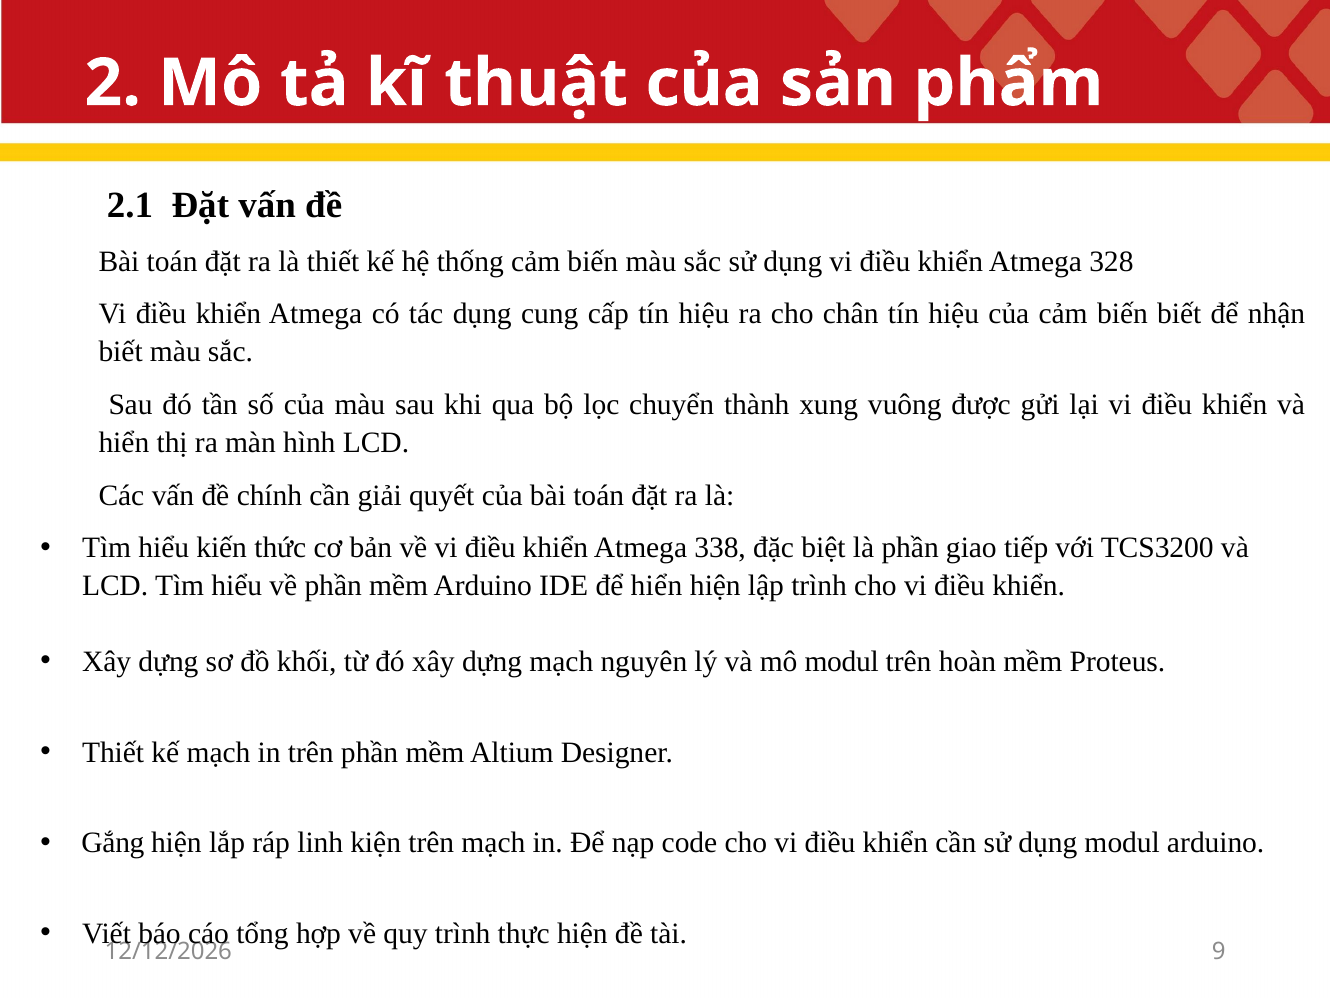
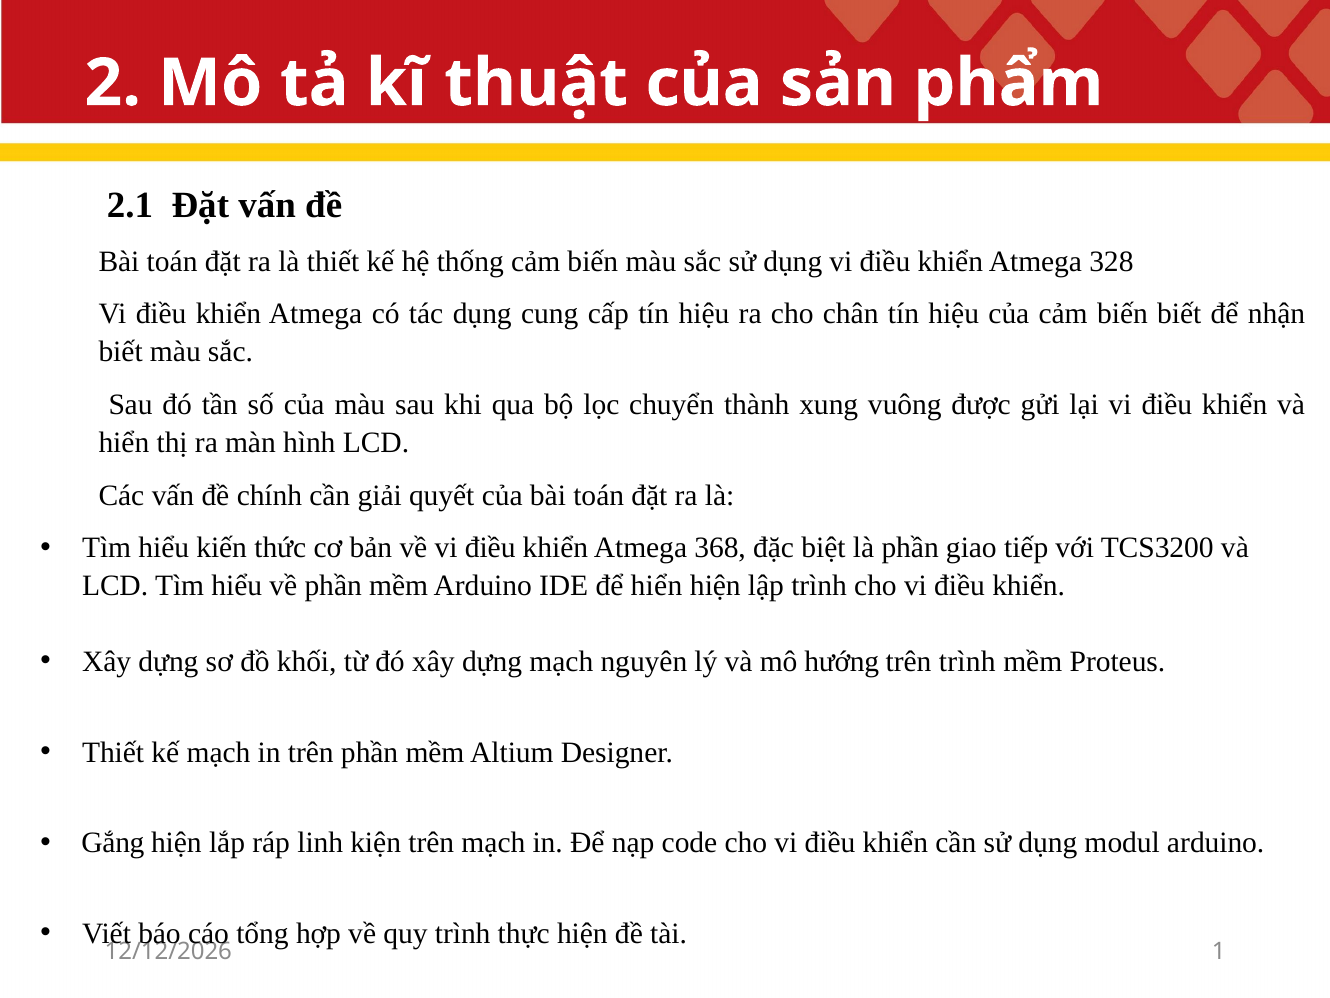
338: 338 -> 368 (720, 548)
mô modul: modul -> hướng (842, 662)
trên hoàn: hoàn -> trình (967, 662)
9: 9 -> 1 (1219, 951)
